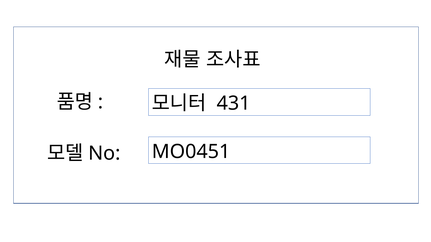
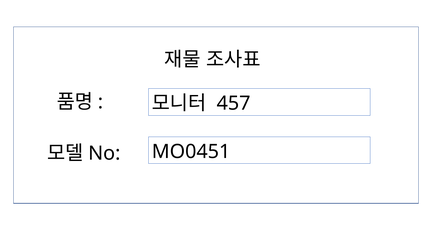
431: 431 -> 457 (234, 104)
